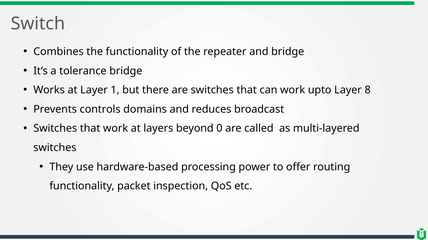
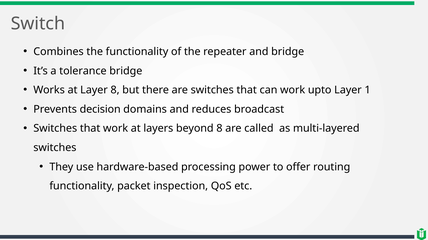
Layer 1: 1 -> 8 (115, 90)
8: 8 -> 1 (368, 90)
controls: controls -> decision (100, 110)
beyond 0: 0 -> 8 (219, 129)
